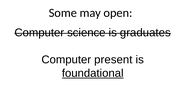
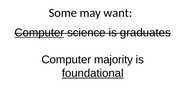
open: open -> want (118, 13)
Computer underline: none -> present (39, 33)
present: present -> majority (113, 60)
